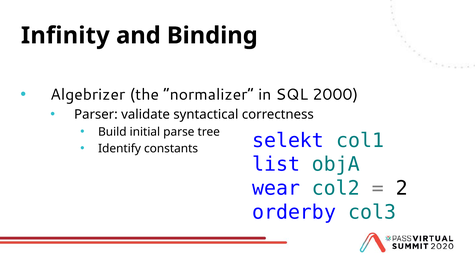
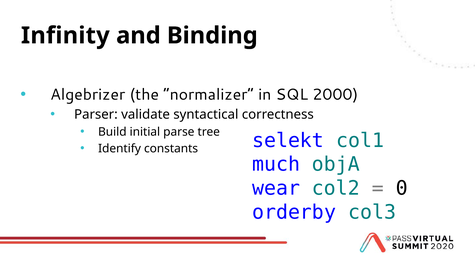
list: list -> much (276, 165)
2: 2 -> 0 (402, 188)
